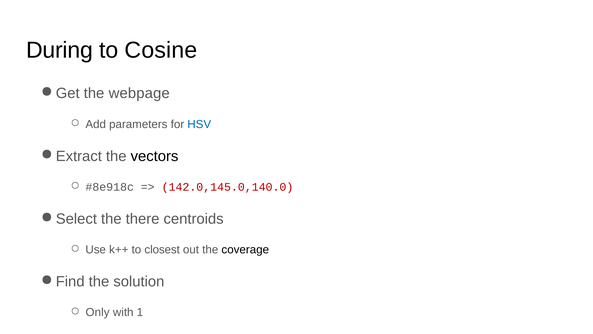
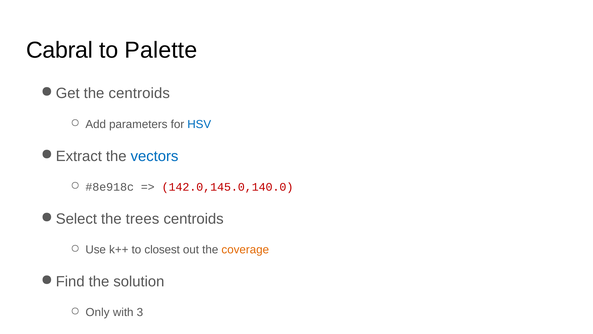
During: During -> Cabral (60, 50)
Cosine: Cosine -> Palette (161, 50)
the webpage: webpage -> centroids (139, 93)
vectors colour: black -> blue (155, 156)
there: there -> trees (142, 219)
coverage colour: black -> orange (245, 249)
1: 1 -> 3 (140, 312)
